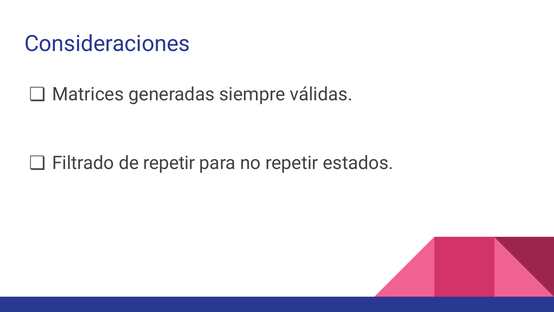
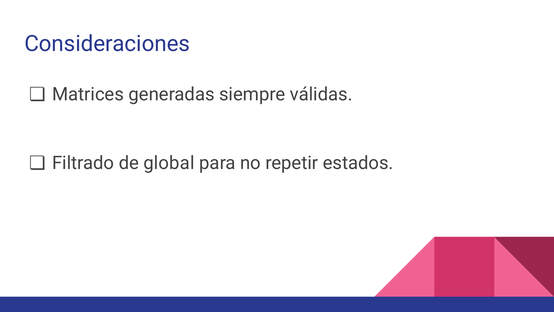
de repetir: repetir -> global (169, 163)
